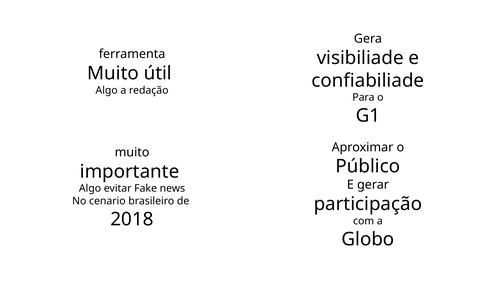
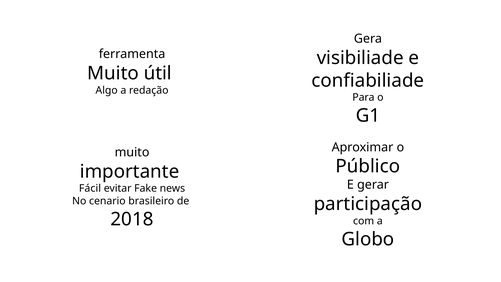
Algo: Algo -> Fácil (90, 188)
